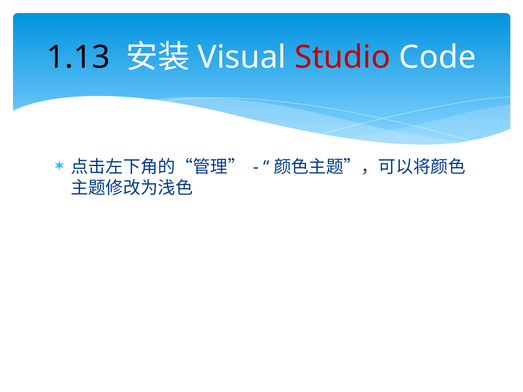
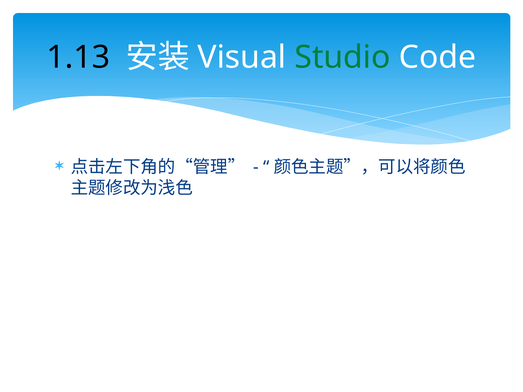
Studio colour: red -> green (343, 57)
